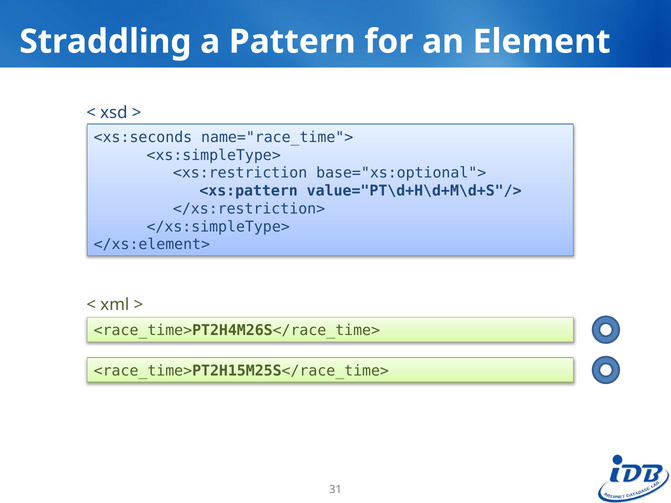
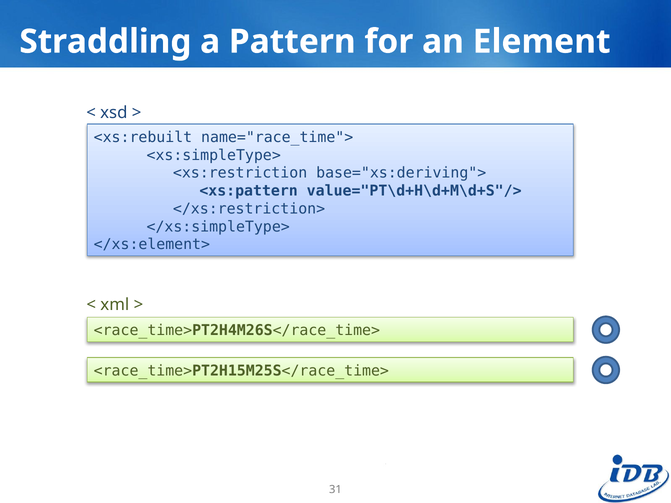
<xs:seconds: <xs:seconds -> <xs:rebuilt (143, 137)
base="xs:optional">: base="xs:optional"> -> base="xs:deriving"> (401, 173)
